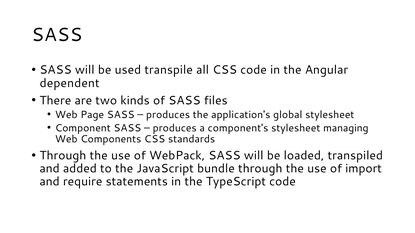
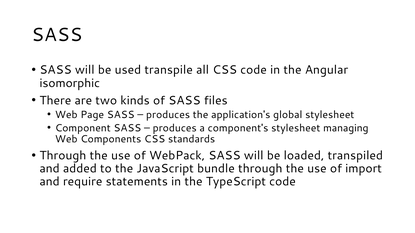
dependent: dependent -> isomorphic (70, 83)
